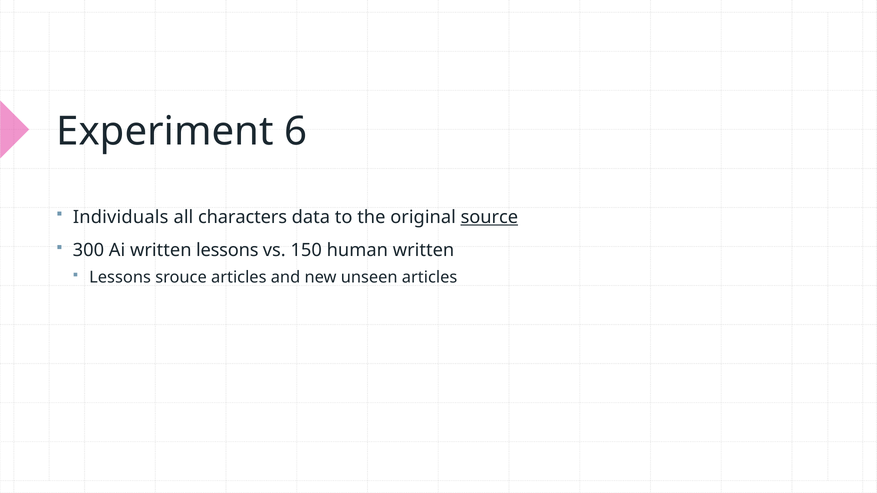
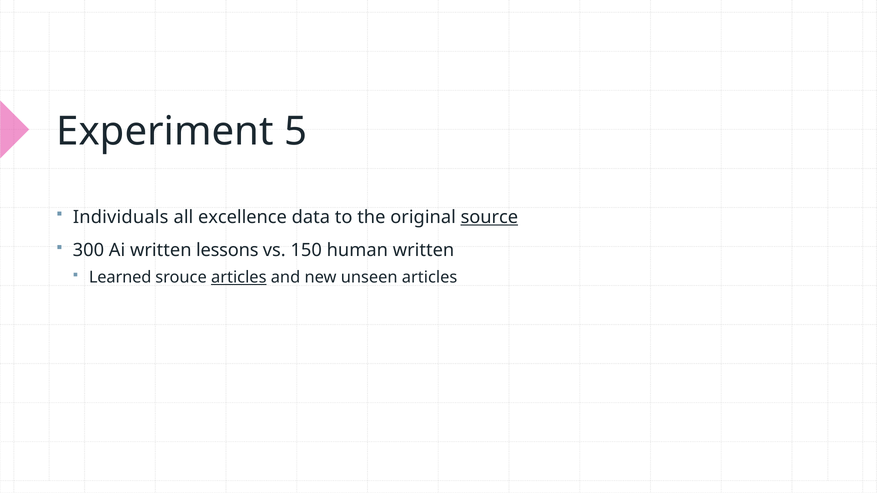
6: 6 -> 5 (296, 131)
characters: characters -> excellence (242, 217)
Lessons: Lessons -> Learned (120, 278)
articles underline: none -> present (239, 278)
